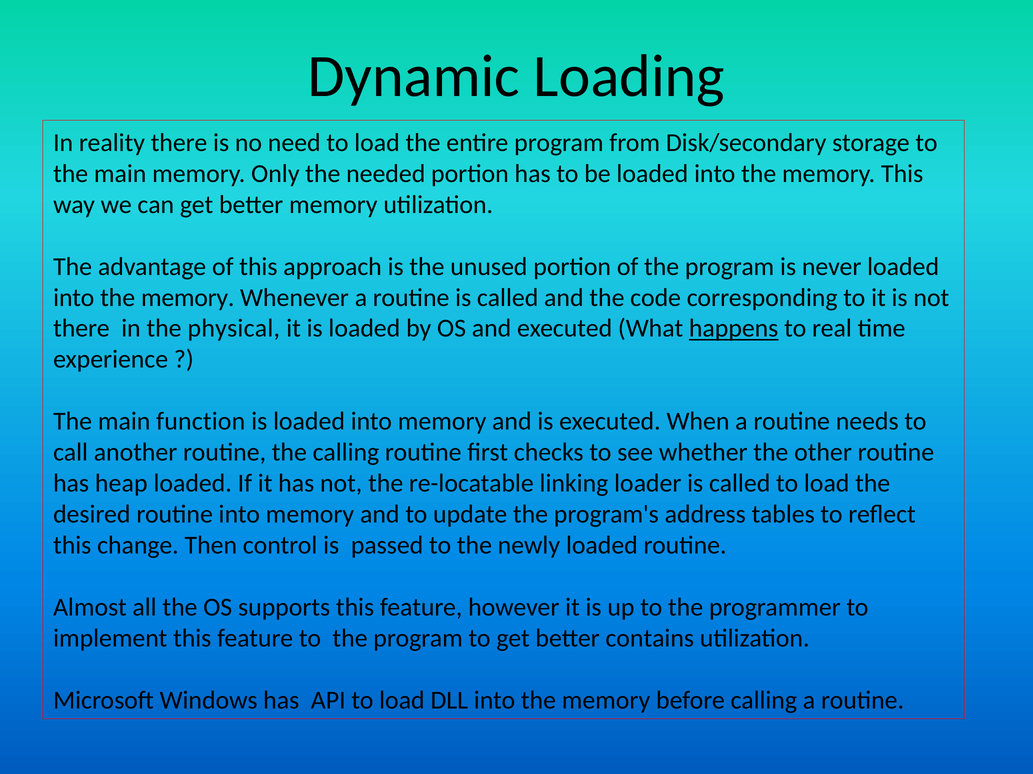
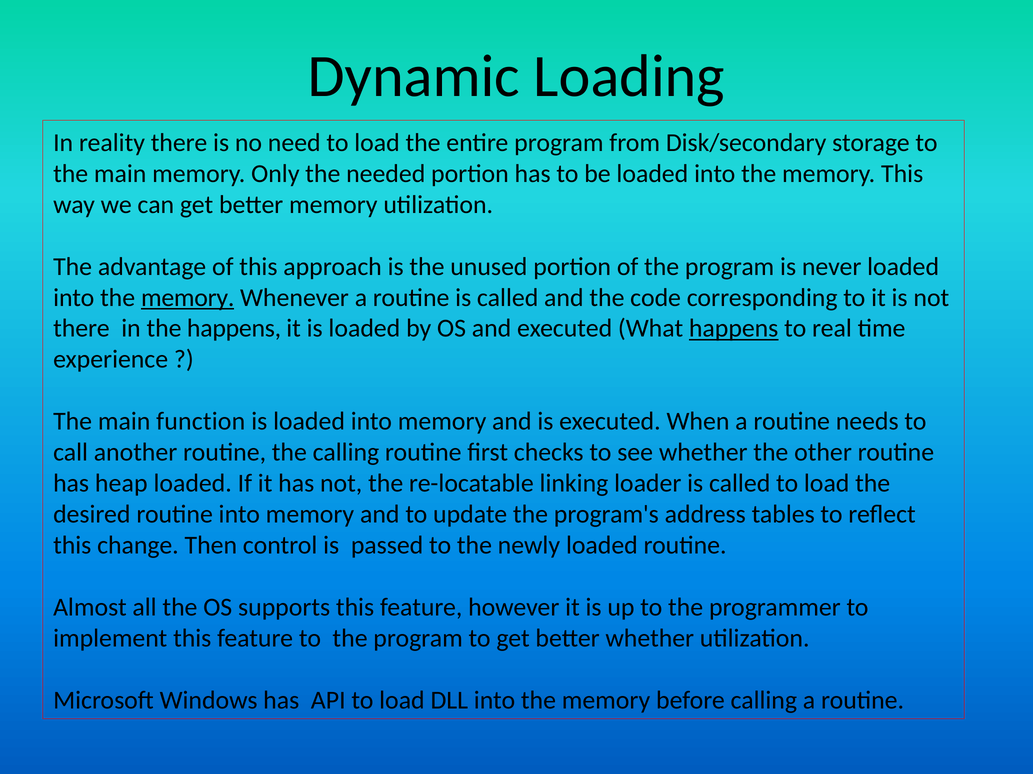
memory underline: none -> present (188, 298)
the physical: physical -> happens (234, 329)
better contains: contains -> whether (650, 639)
